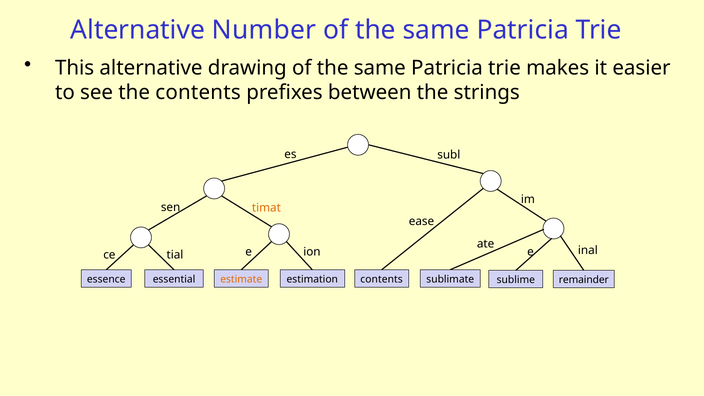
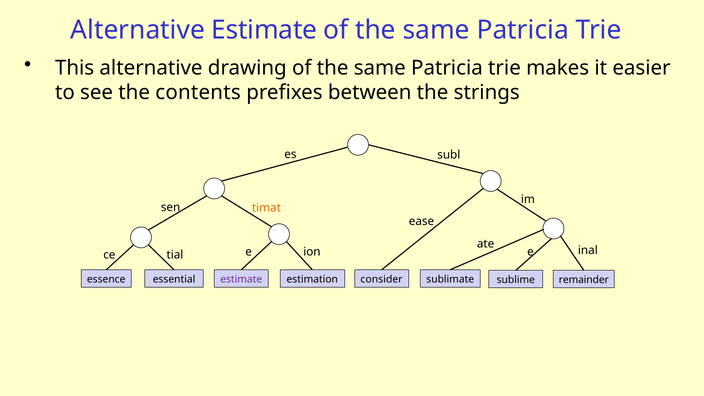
Alternative Number: Number -> Estimate (264, 30)
estimate colour: orange -> purple (241, 279)
estimation contents: contents -> consider (382, 279)
